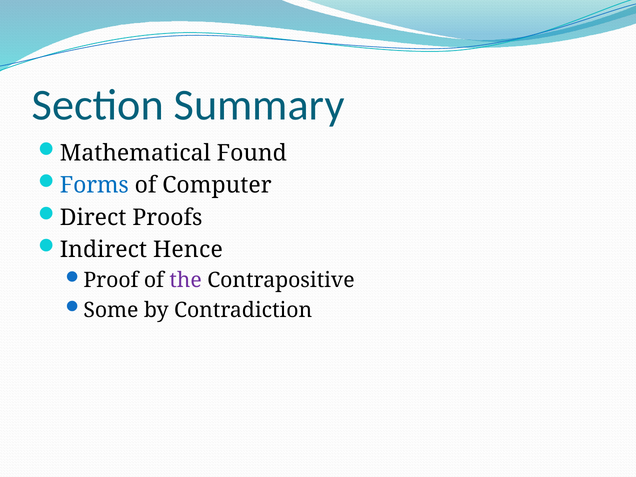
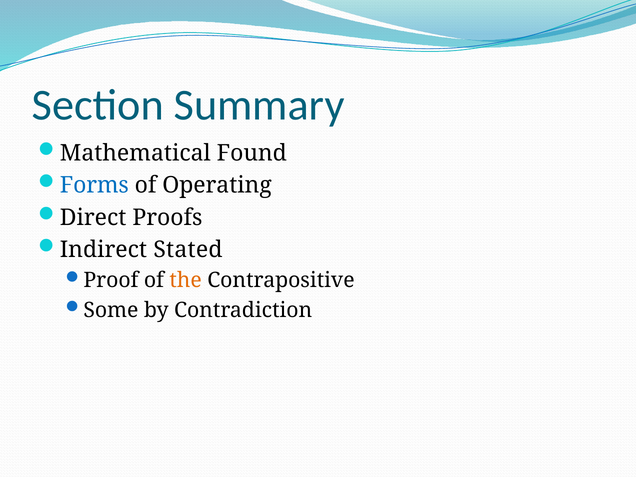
Computer: Computer -> Operating (217, 185)
Hence: Hence -> Stated (188, 250)
the colour: purple -> orange (186, 280)
